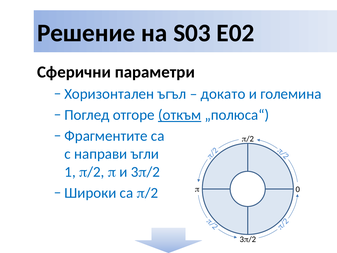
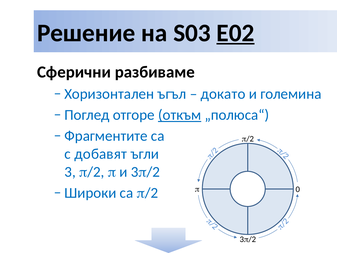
E02 underline: none -> present (235, 33)
параметри: параметри -> разбиваме (155, 72)
направи: направи -> добавят (101, 154)
1: 1 -> 3 (70, 172)
